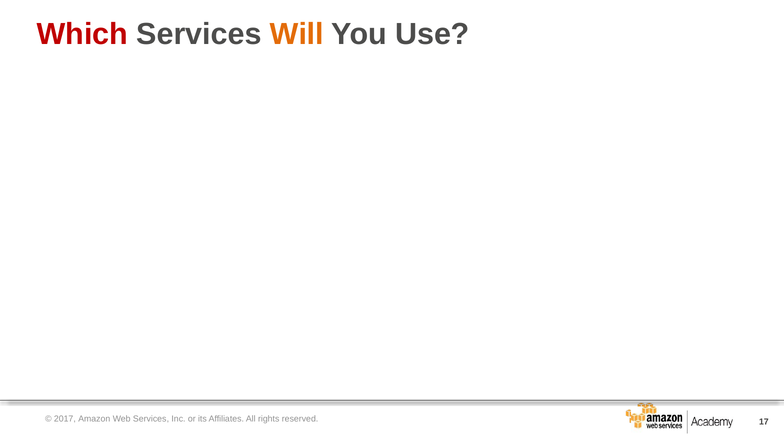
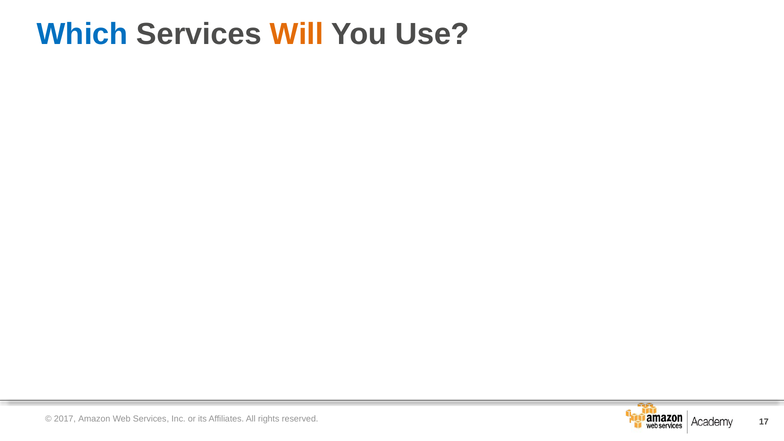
Which colour: red -> blue (82, 34)
